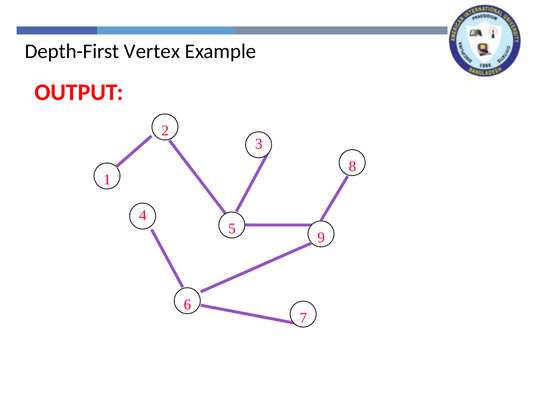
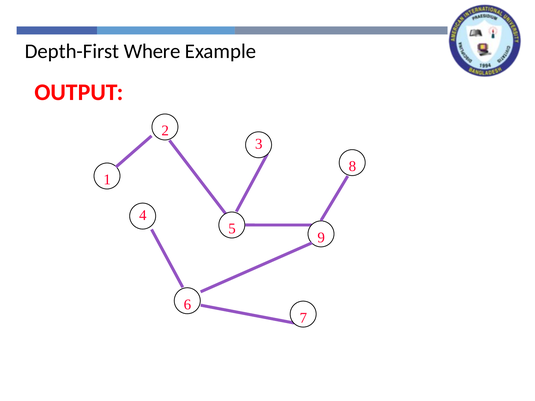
Vertex: Vertex -> Where (152, 51)
